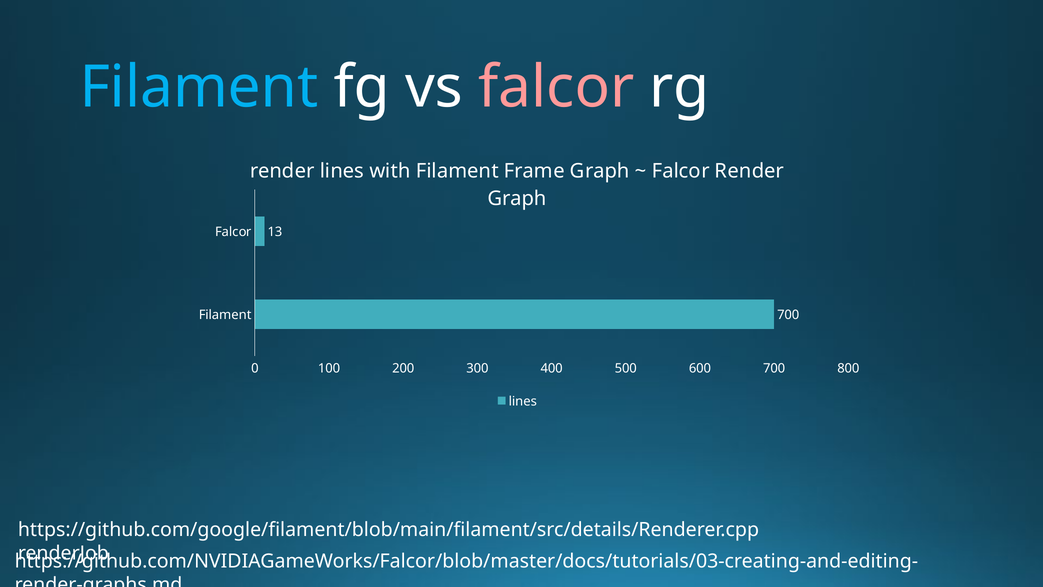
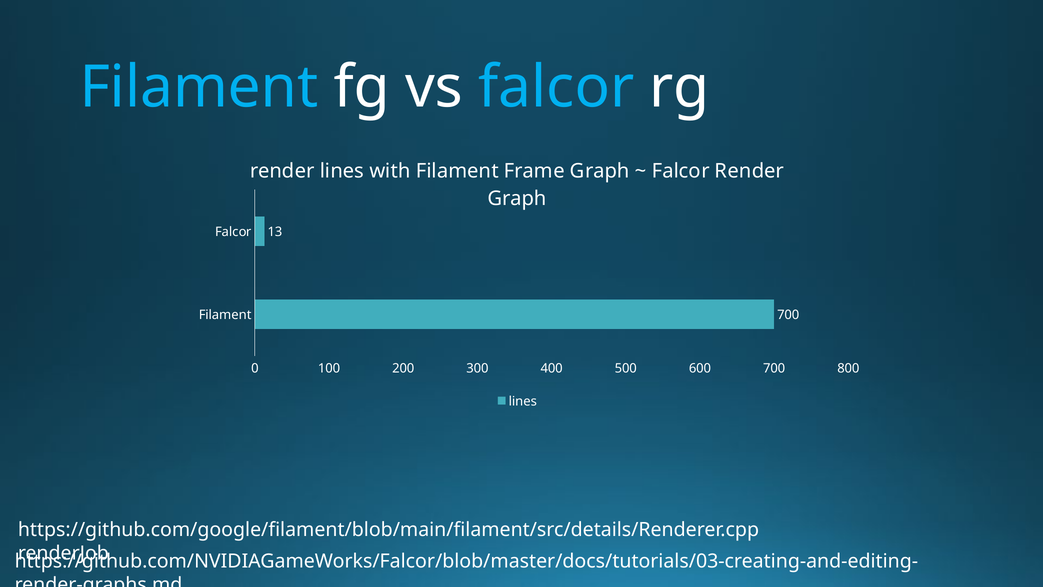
falcor colour: pink -> light blue (556, 88)
